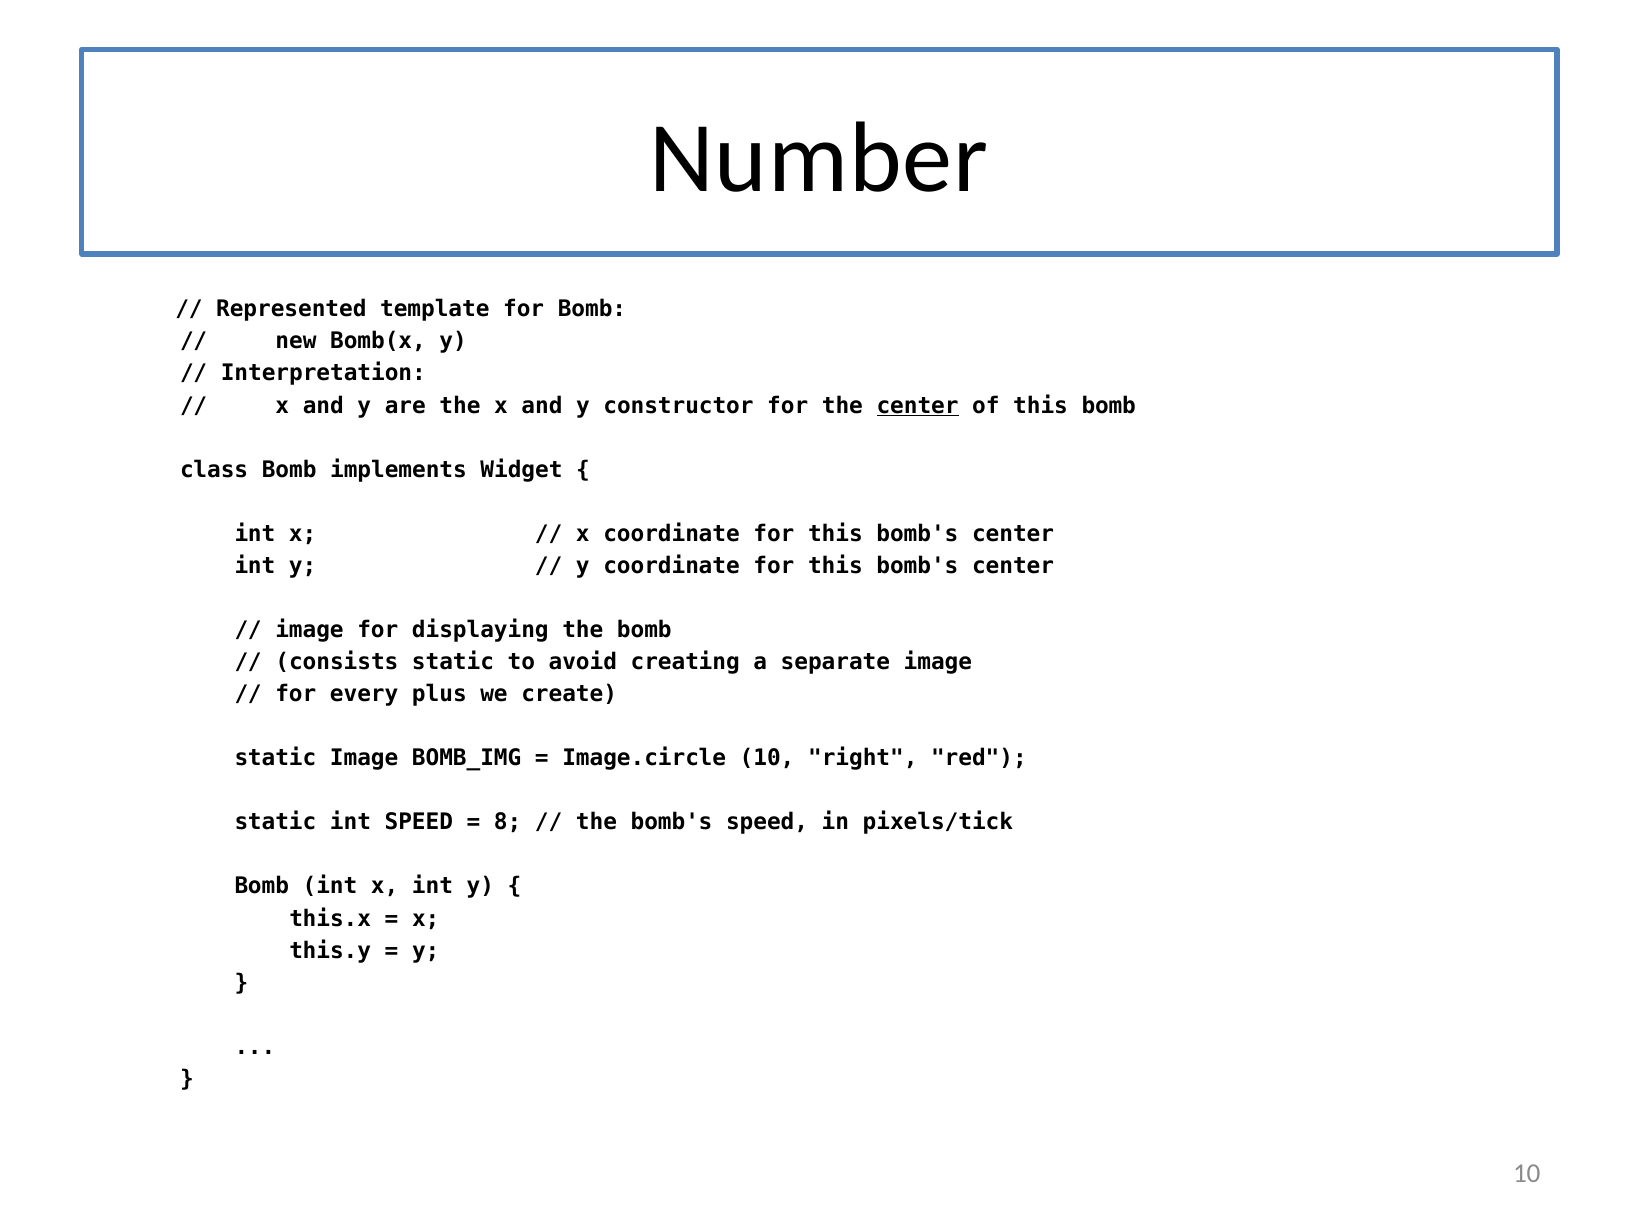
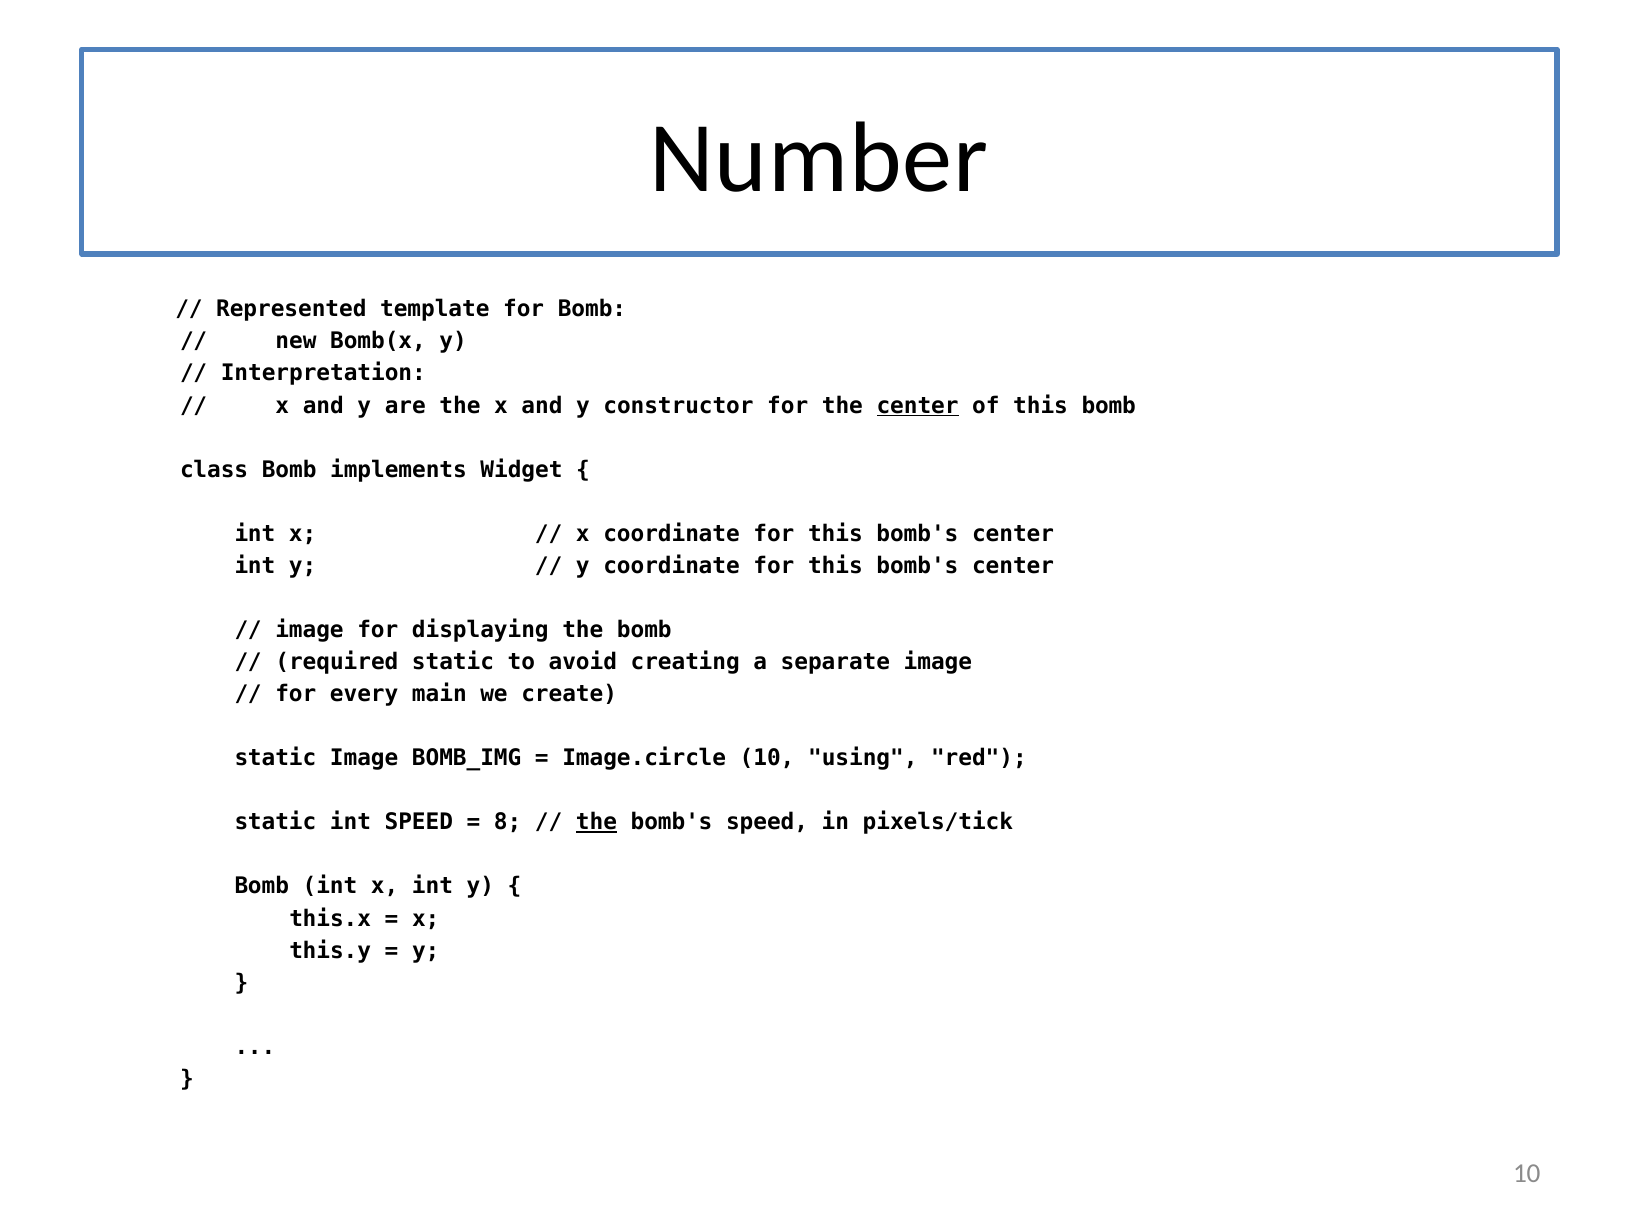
consists: consists -> required (337, 662)
plus: plus -> main (439, 694)
right: right -> using (863, 758)
the underline: none -> present (597, 823)
